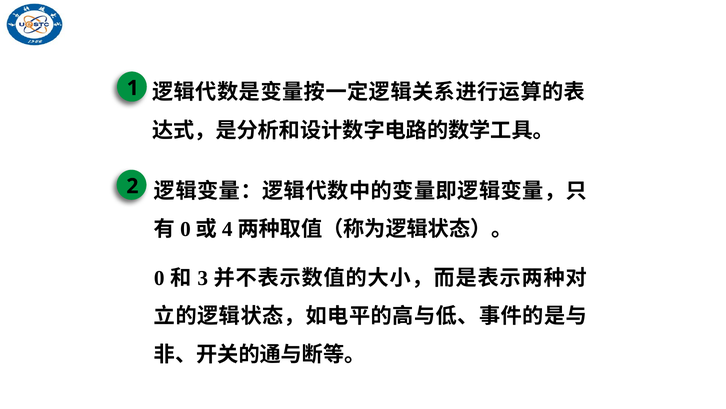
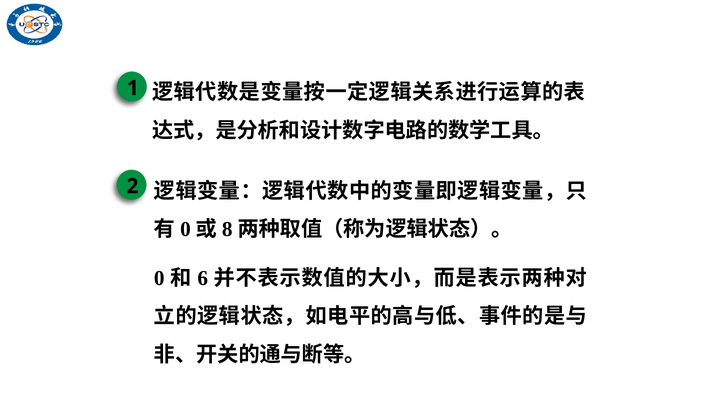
4: 4 -> 8 (227, 229)
3: 3 -> 6 (203, 278)
